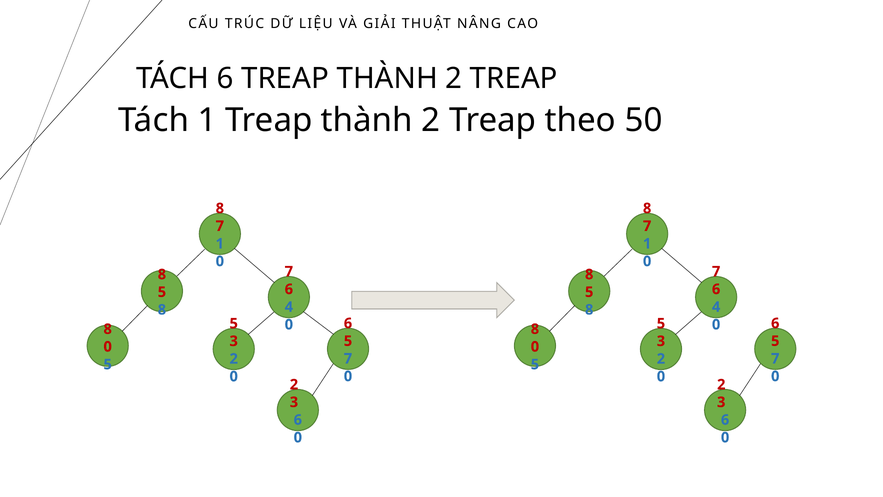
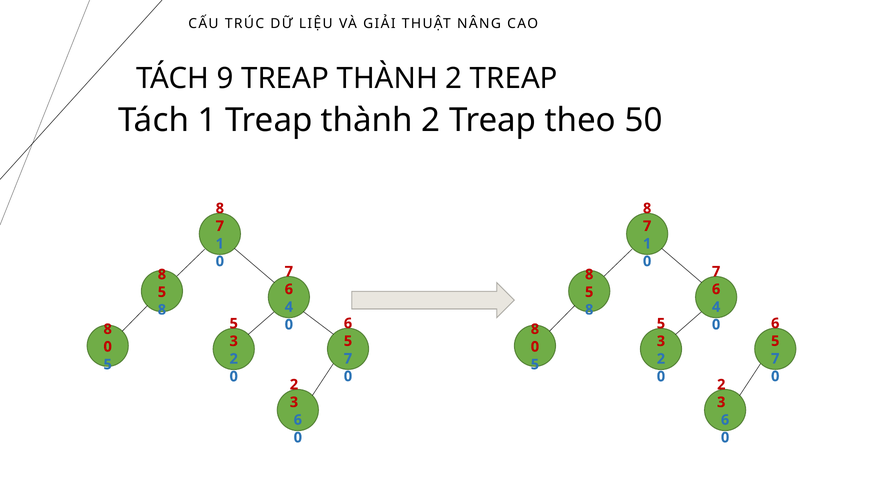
TÁCH 6: 6 -> 9 (225, 78)
